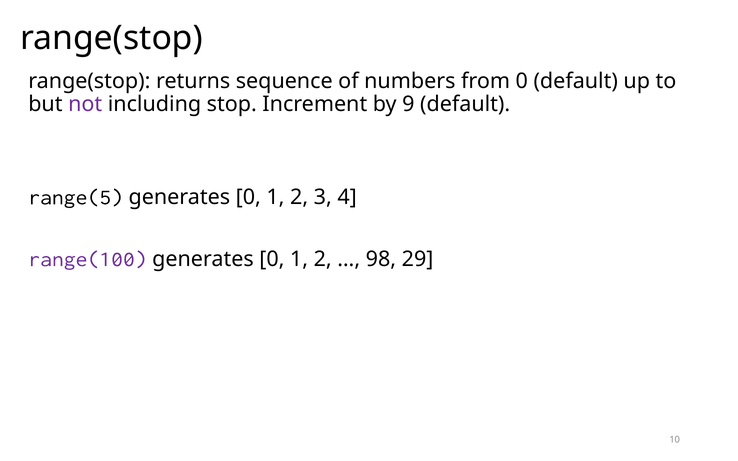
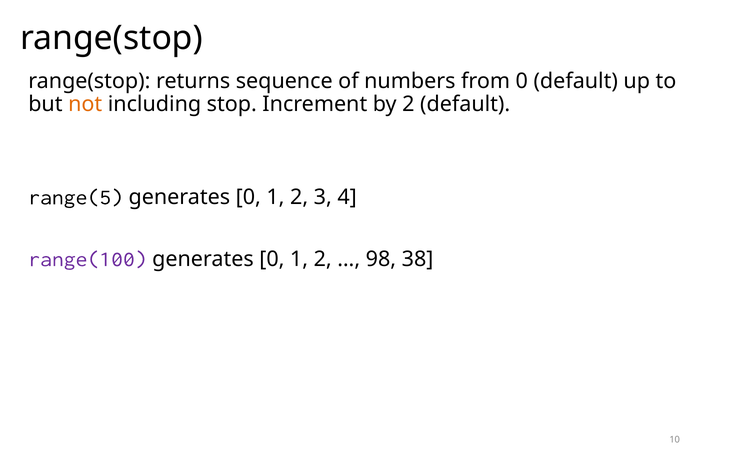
not colour: purple -> orange (85, 104)
by 9: 9 -> 2 (408, 104)
29: 29 -> 38 (418, 259)
